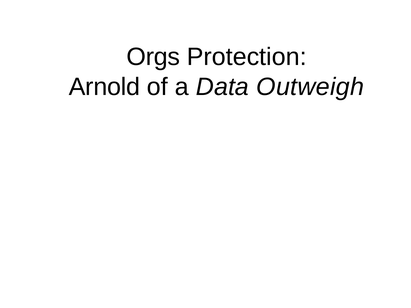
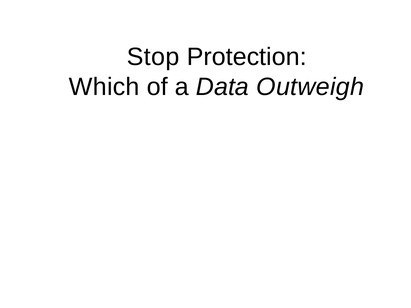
Orgs: Orgs -> Stop (153, 57)
Arnold: Arnold -> Which (104, 87)
